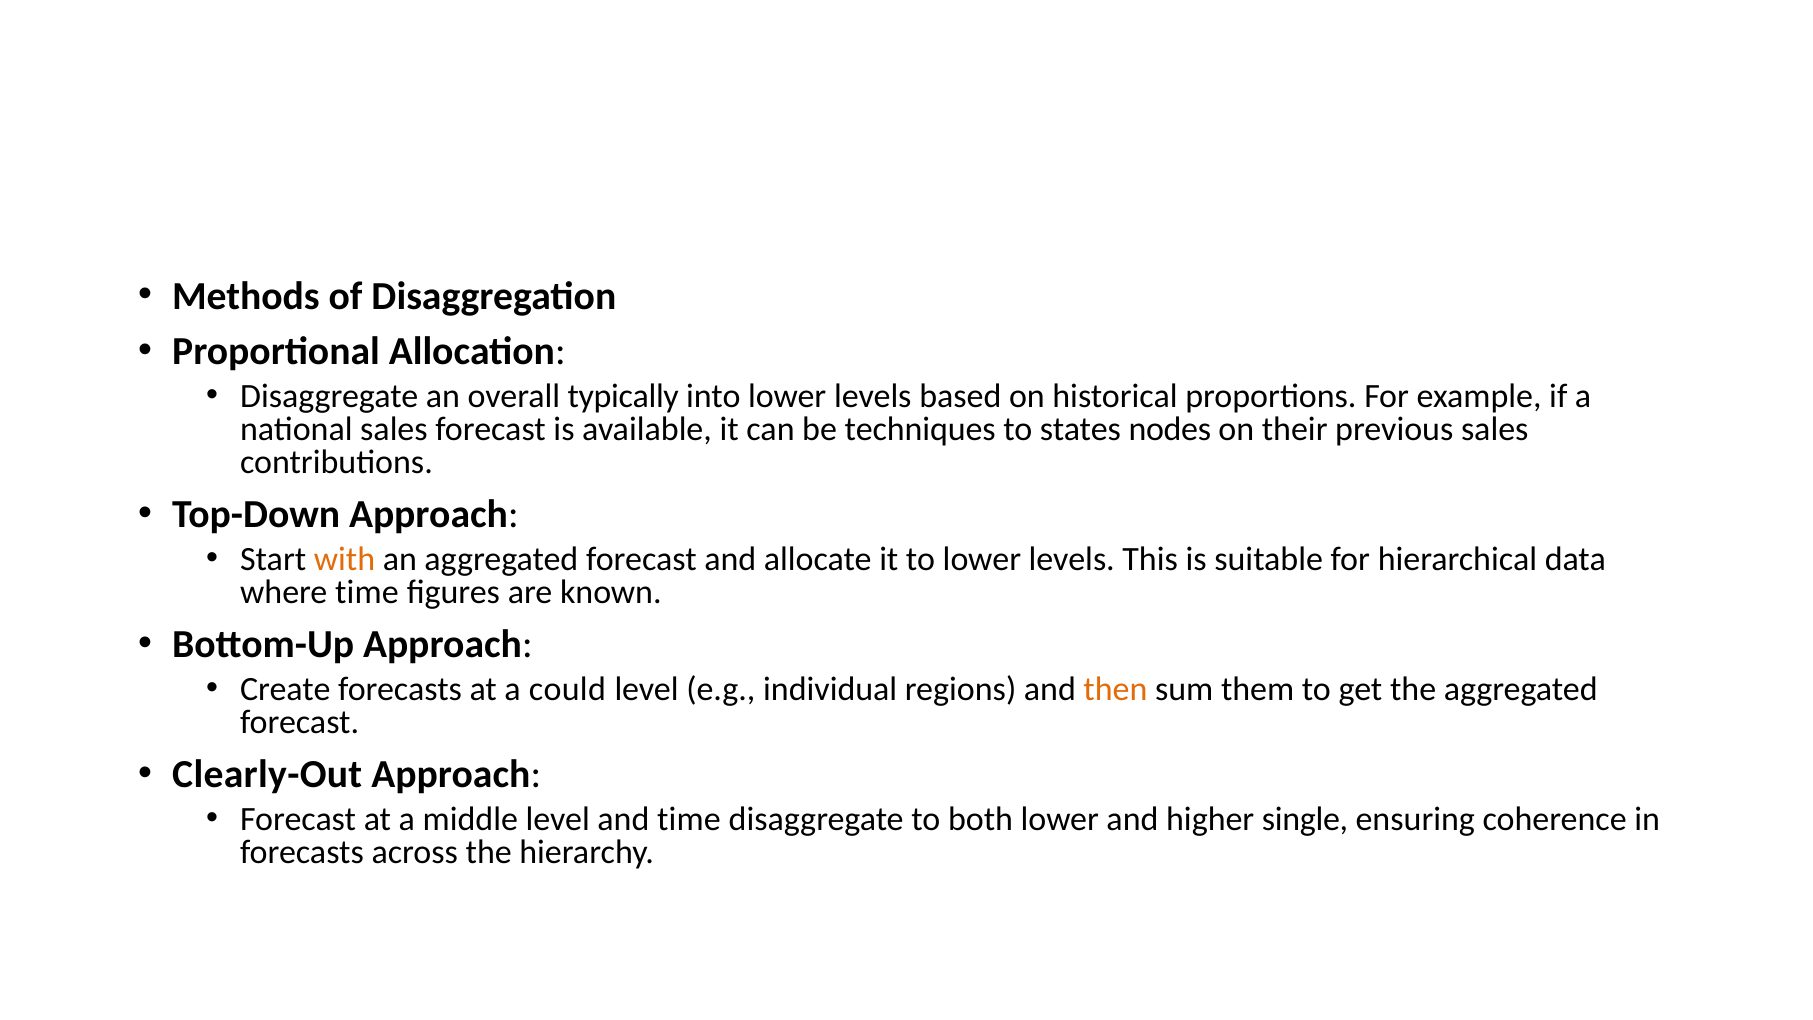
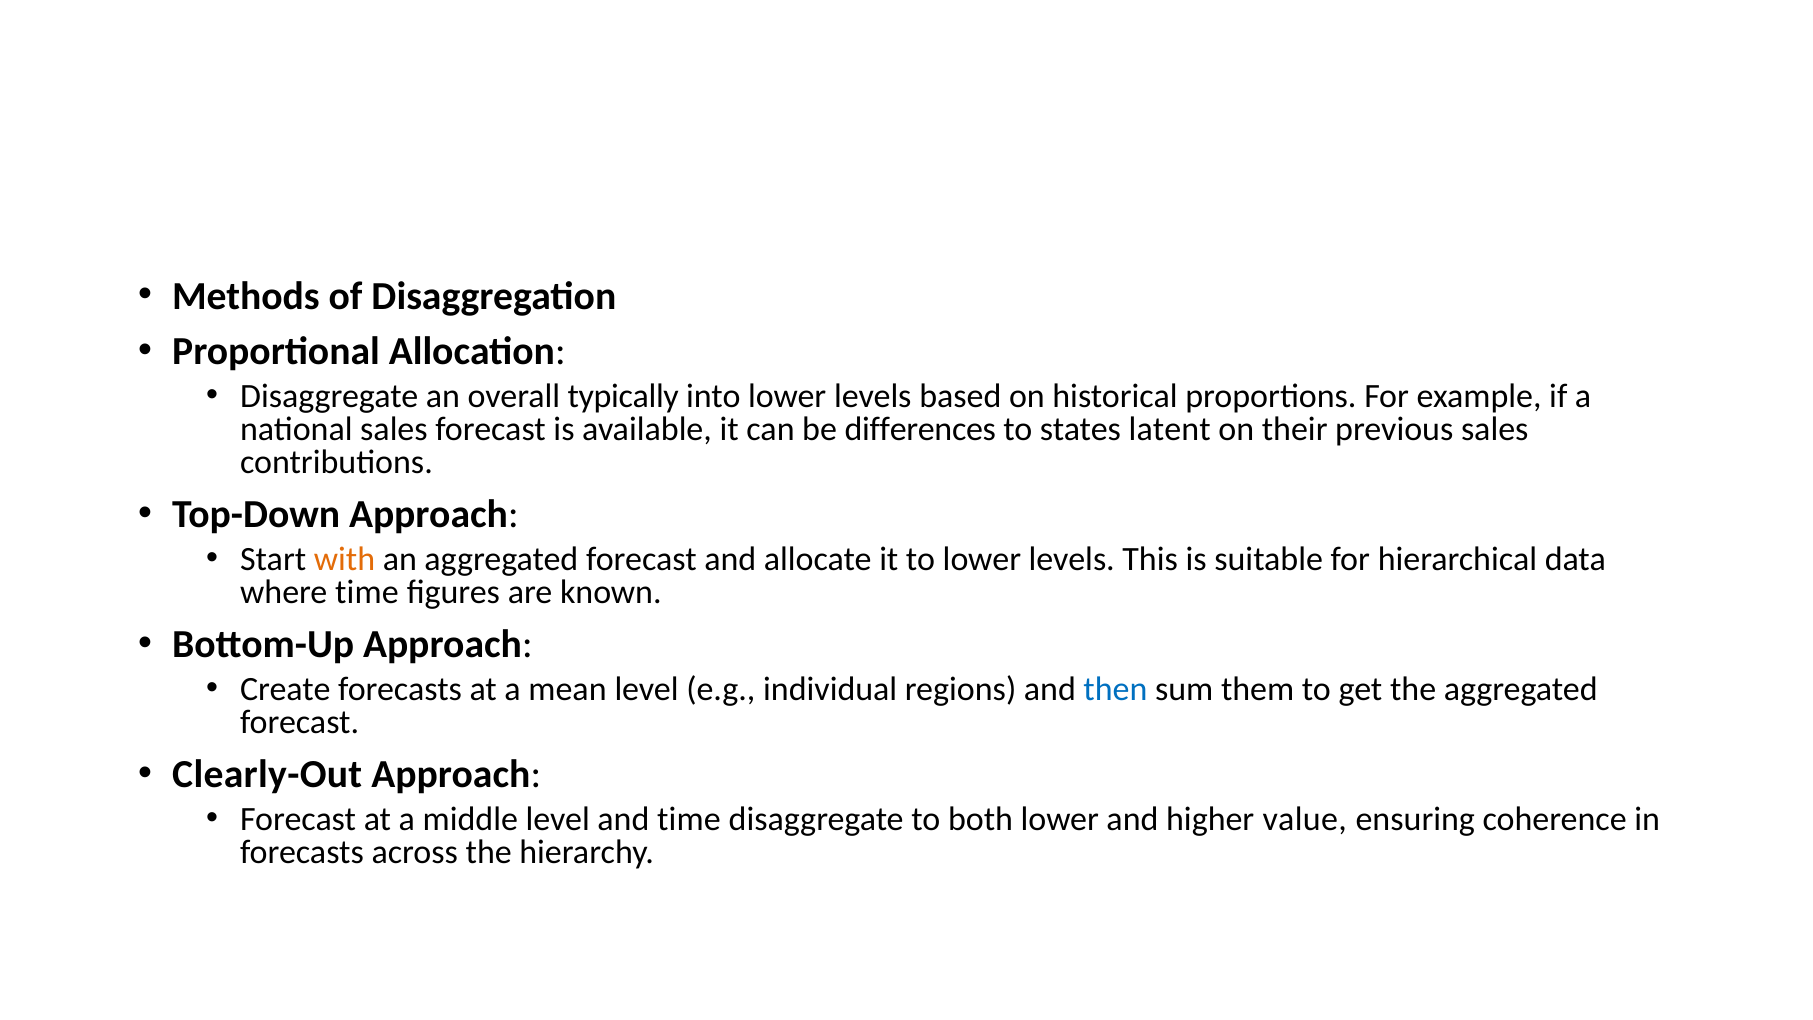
techniques: techniques -> differences (920, 429)
nodes: nodes -> latent (1170, 429)
could: could -> mean (568, 689)
then colour: orange -> blue (1115, 689)
single: single -> value (1305, 819)
